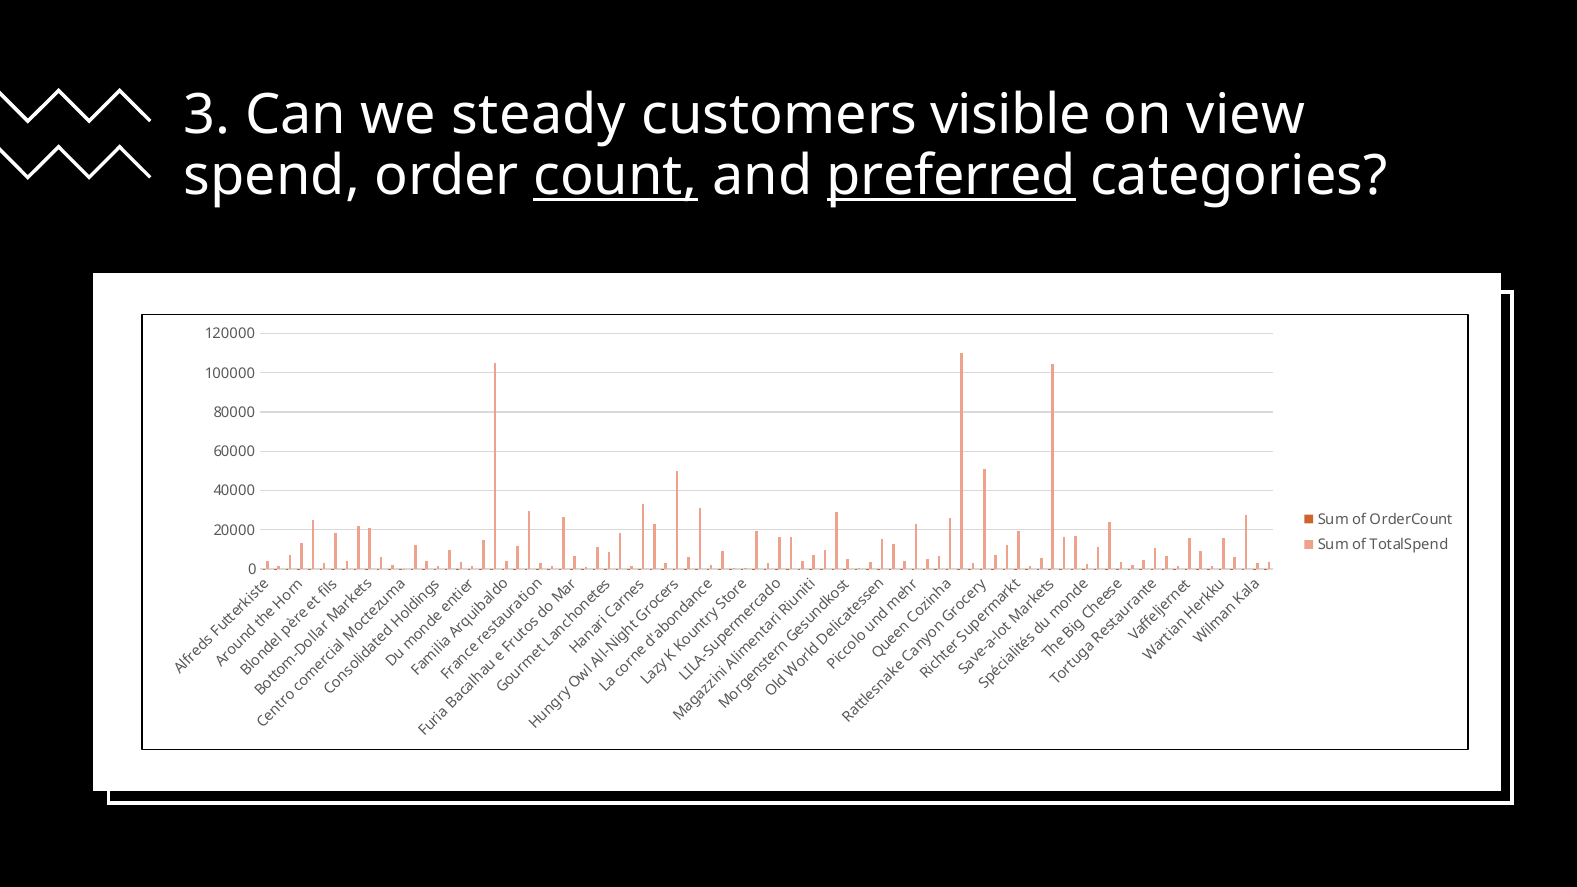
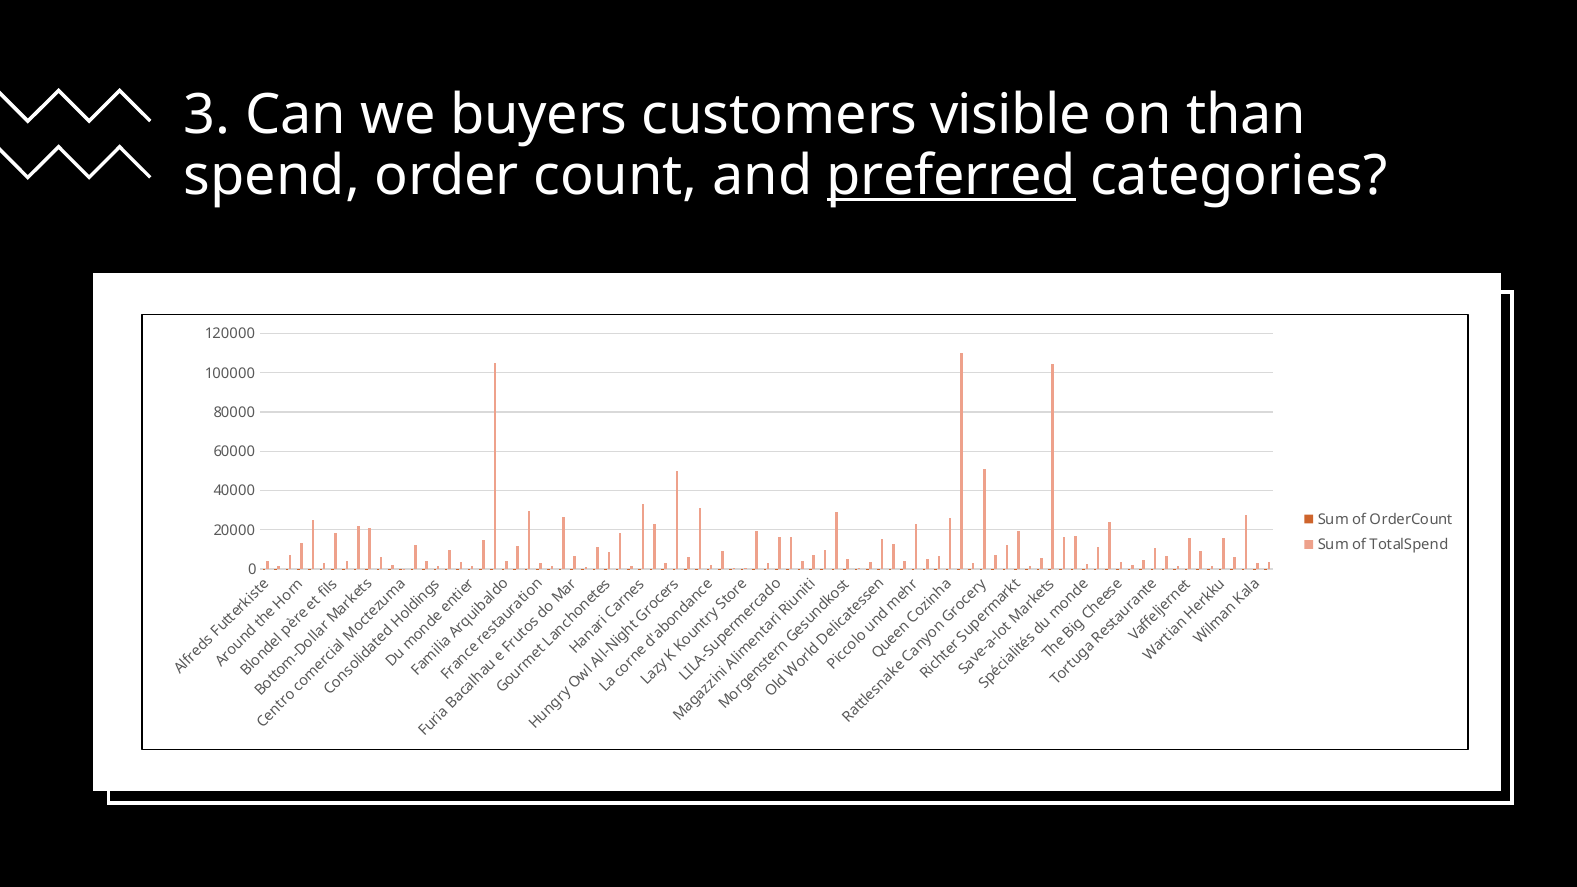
steady: steady -> buyers (539, 115)
view: view -> than (1246, 115)
count underline: present -> none (616, 176)
